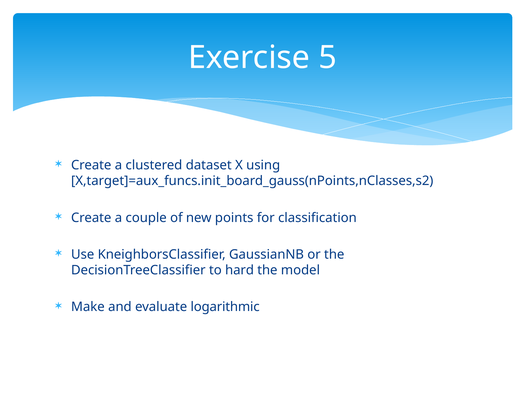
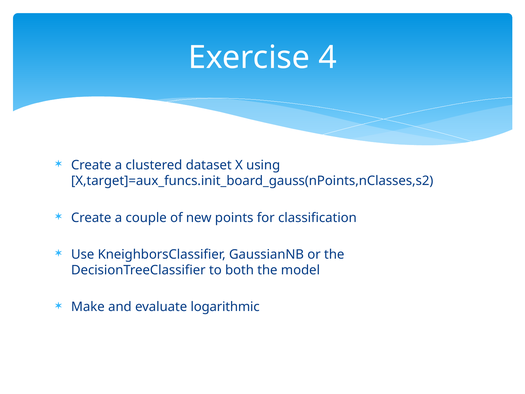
5: 5 -> 4 (328, 58)
hard: hard -> both (240, 270)
